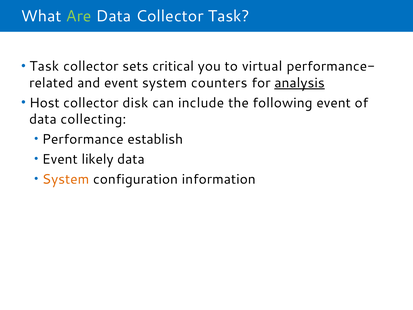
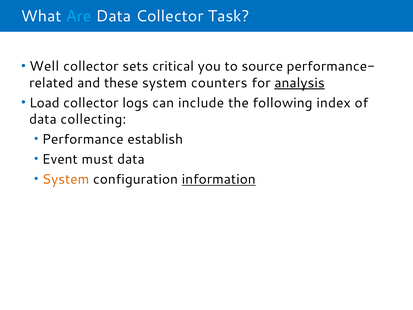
Are colour: light green -> light blue (79, 16)
Task: Task -> Well (44, 66)
virtual: virtual -> source (262, 66)
and event: event -> these (121, 83)
Host: Host -> Load (44, 103)
disk: disk -> logs (135, 103)
following event: event -> index (334, 103)
likely: likely -> must (97, 159)
information underline: none -> present (219, 179)
